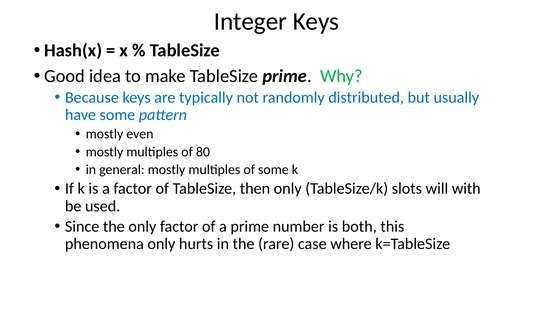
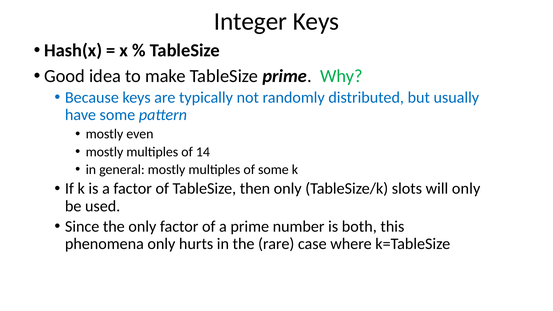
80: 80 -> 14 (203, 152)
will with: with -> only (466, 189)
